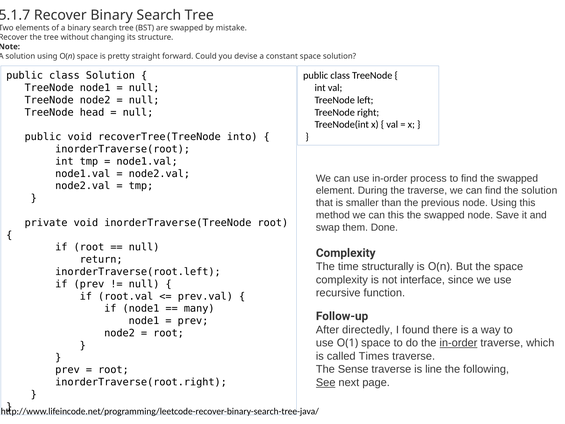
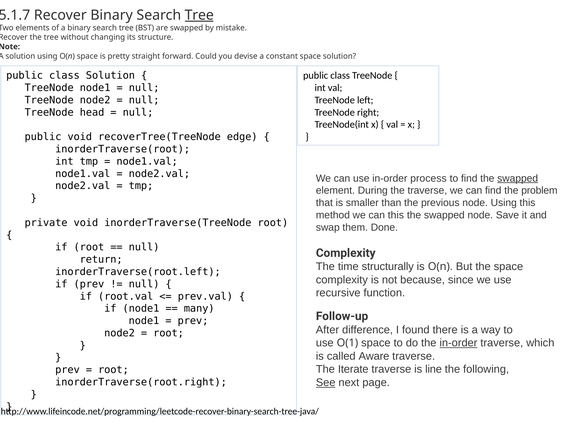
Tree underline: none -> present (199, 15)
into: into -> edge (242, 137)
swapped underline: none -> present (518, 178)
the solution: solution -> problem (539, 190)
interface: interface -> because (423, 280)
directedly: directedly -> difference (368, 330)
Times: Times -> Aware (374, 356)
Sense: Sense -> Iterate (353, 369)
